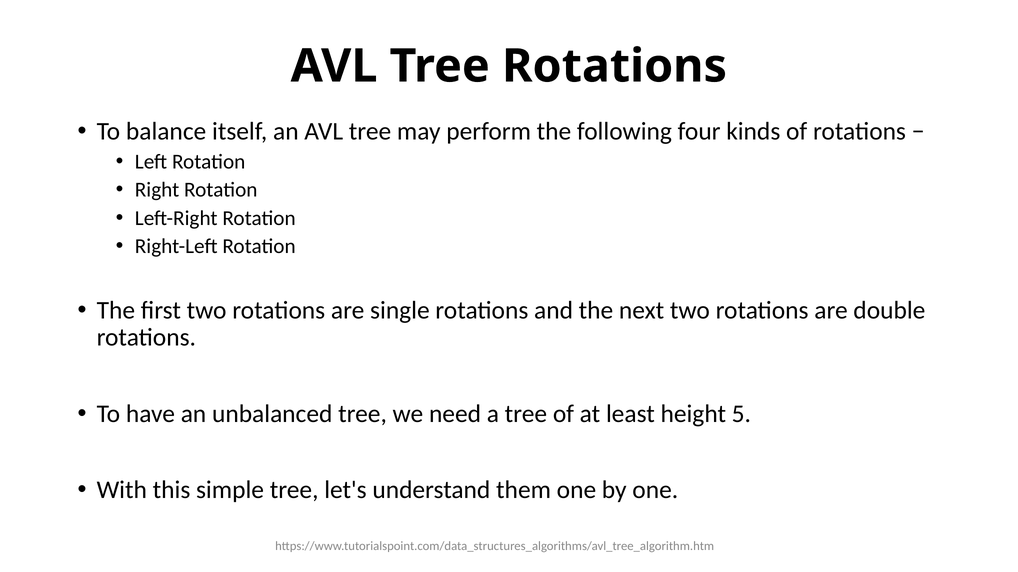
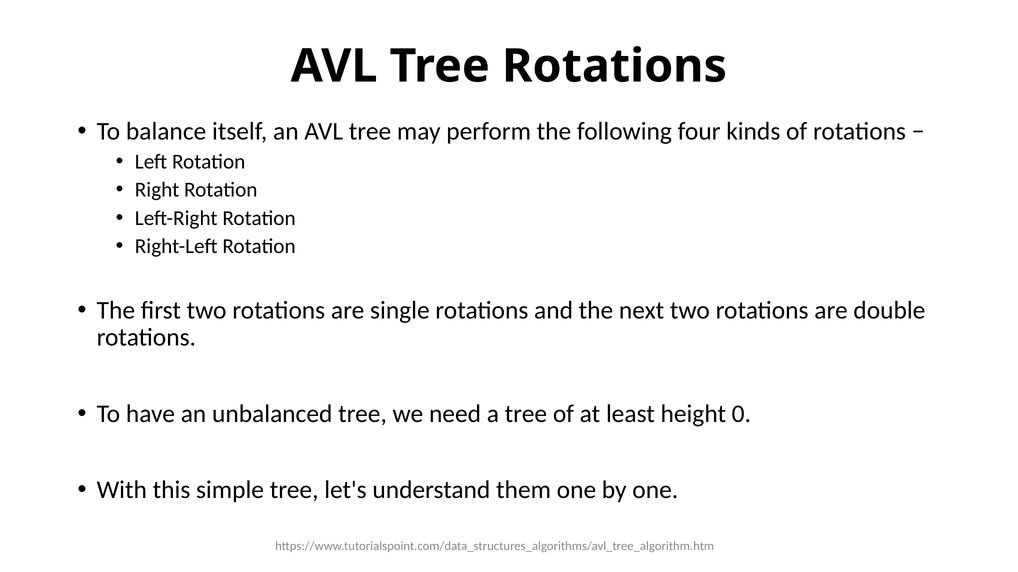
5: 5 -> 0 (741, 414)
